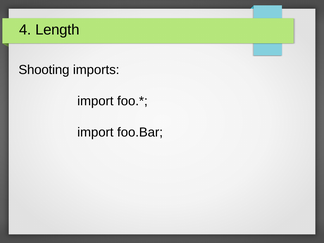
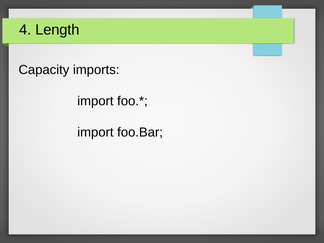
Shooting: Shooting -> Capacity (44, 70)
